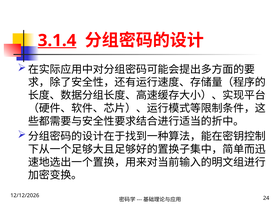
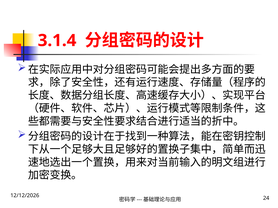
3.1.4 underline: present -> none (57, 41)
